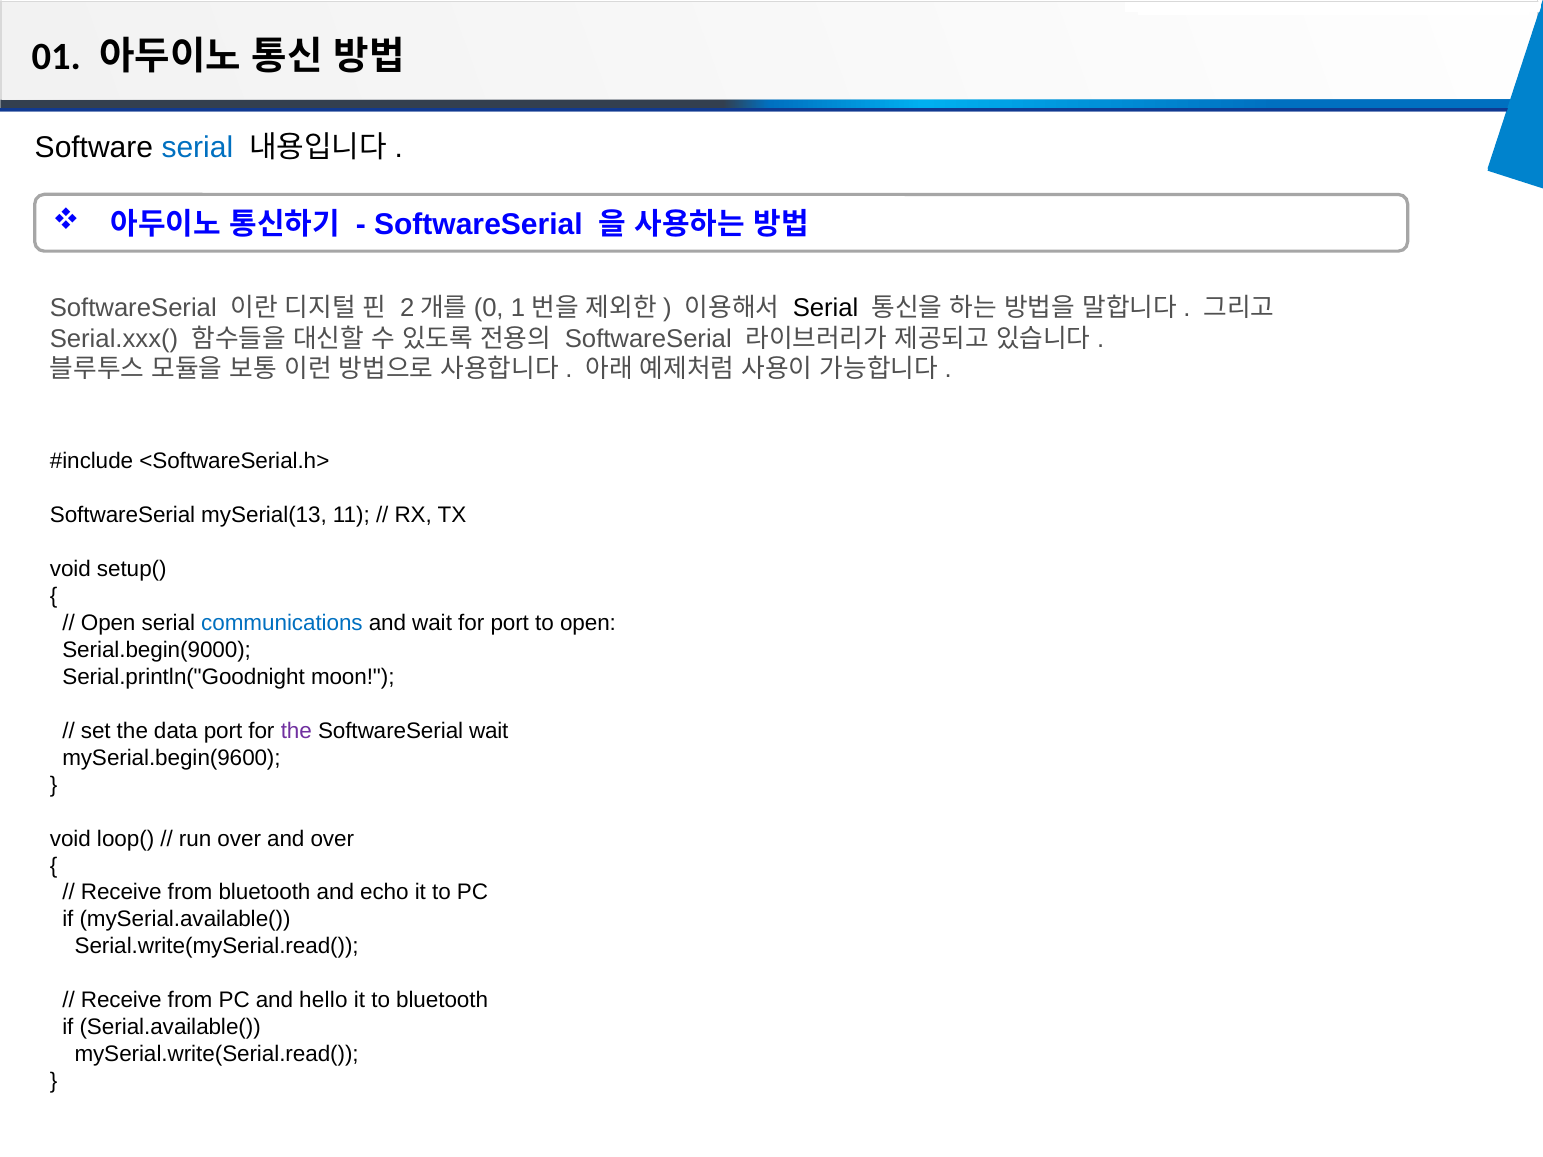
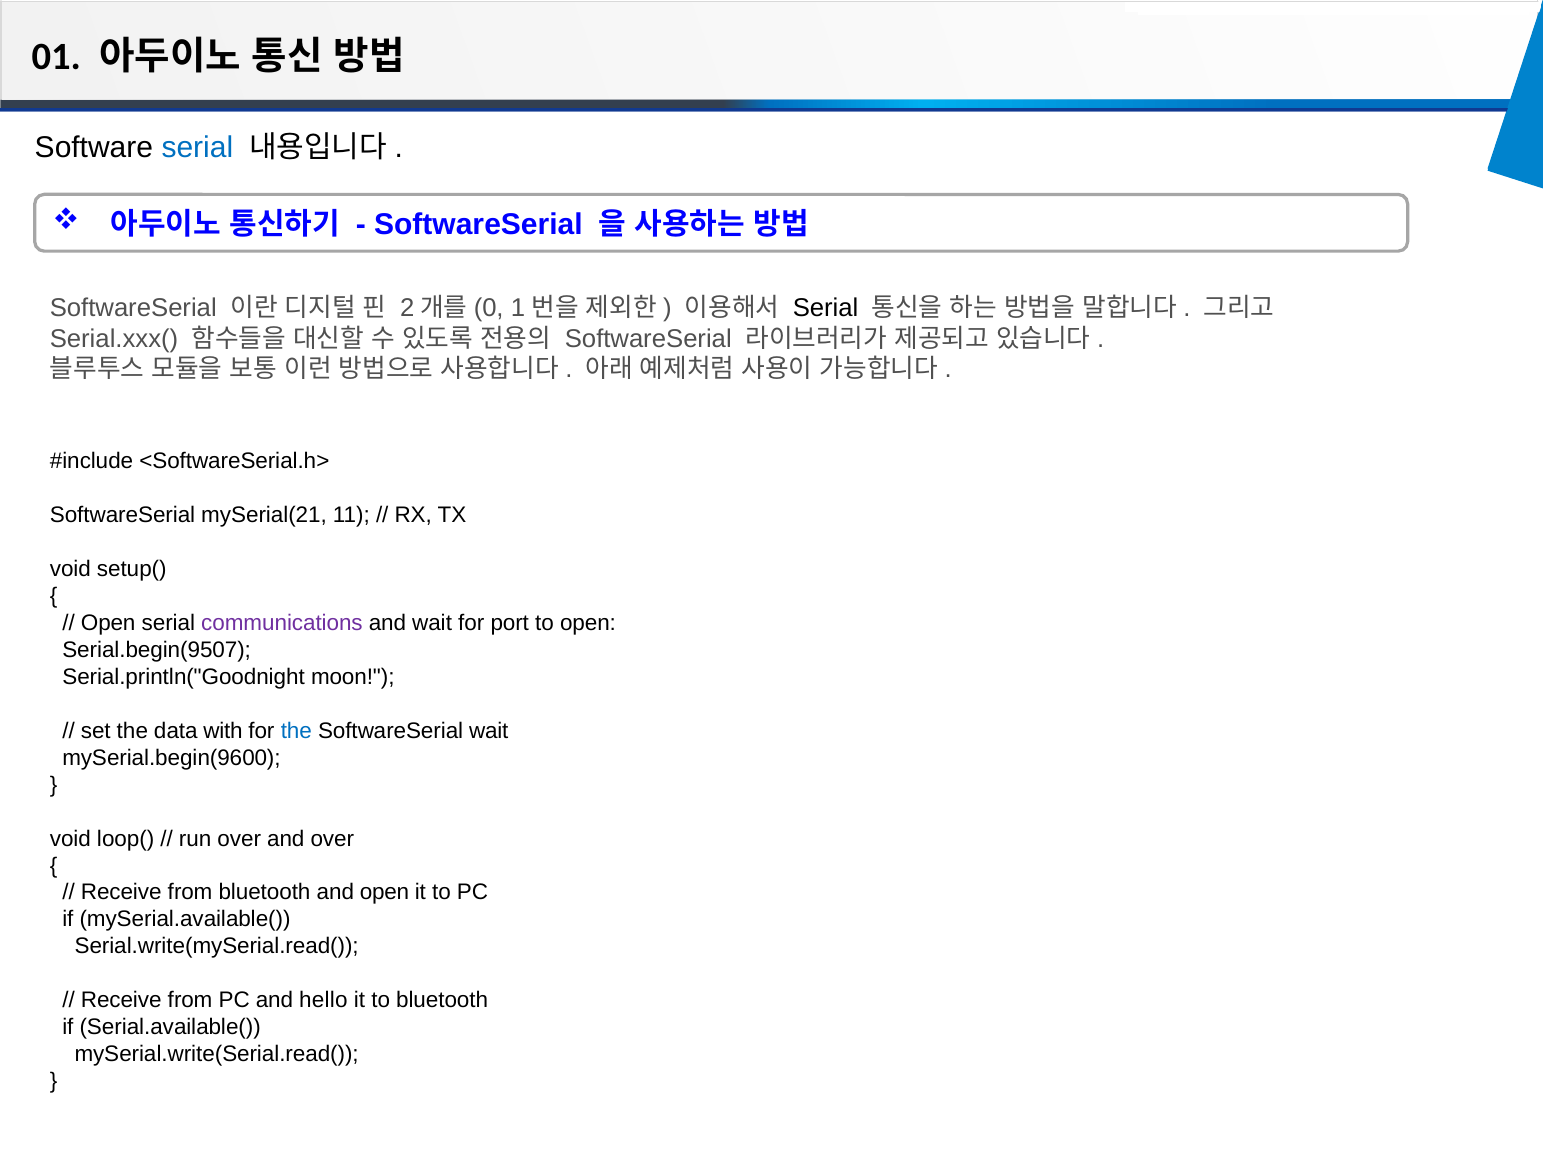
mySerial(13: mySerial(13 -> mySerial(21 (264, 515)
communications colour: blue -> purple (282, 623)
Serial.begin(9000: Serial.begin(9000 -> Serial.begin(9507 (157, 650)
data port: port -> with (223, 731)
the colour: purple -> blue (296, 731)
and echo: echo -> open (384, 893)
